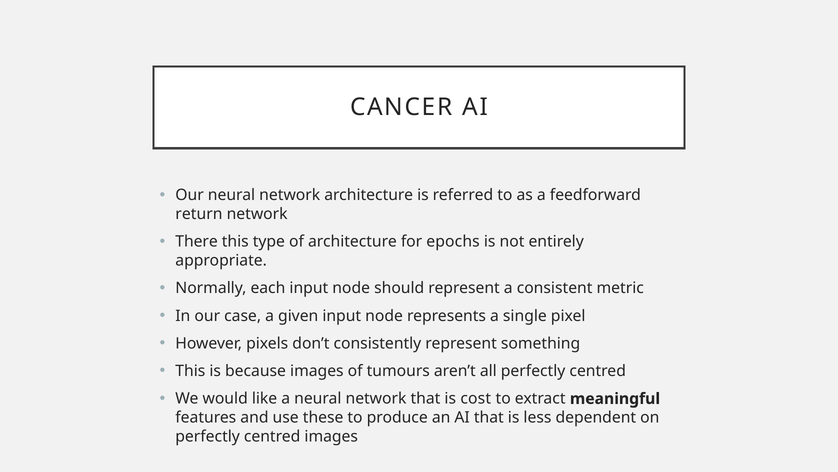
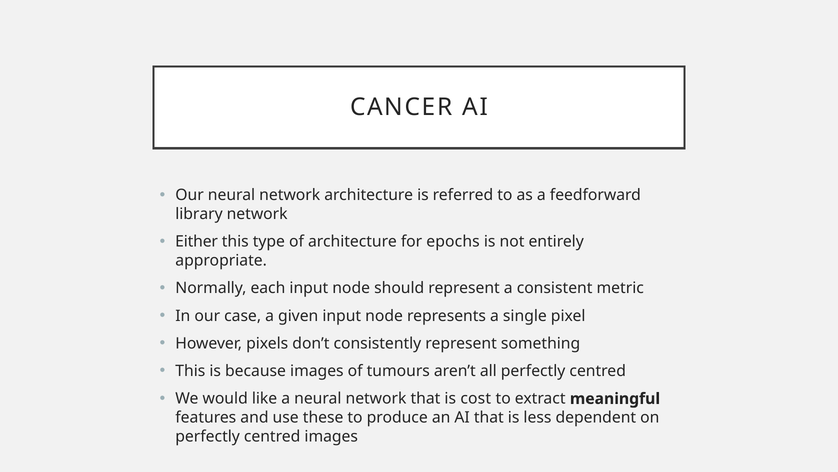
return: return -> library (199, 214)
There: There -> Either (197, 241)
